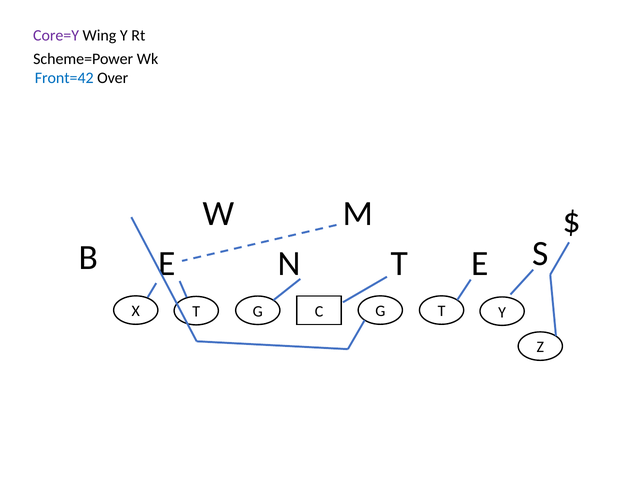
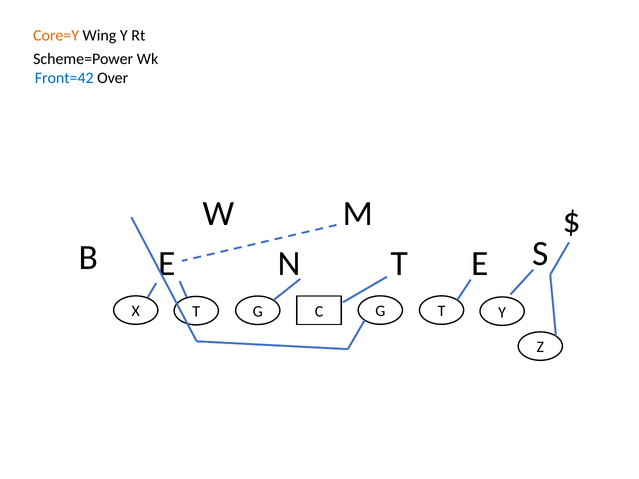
Core=Y colour: purple -> orange (56, 36)
